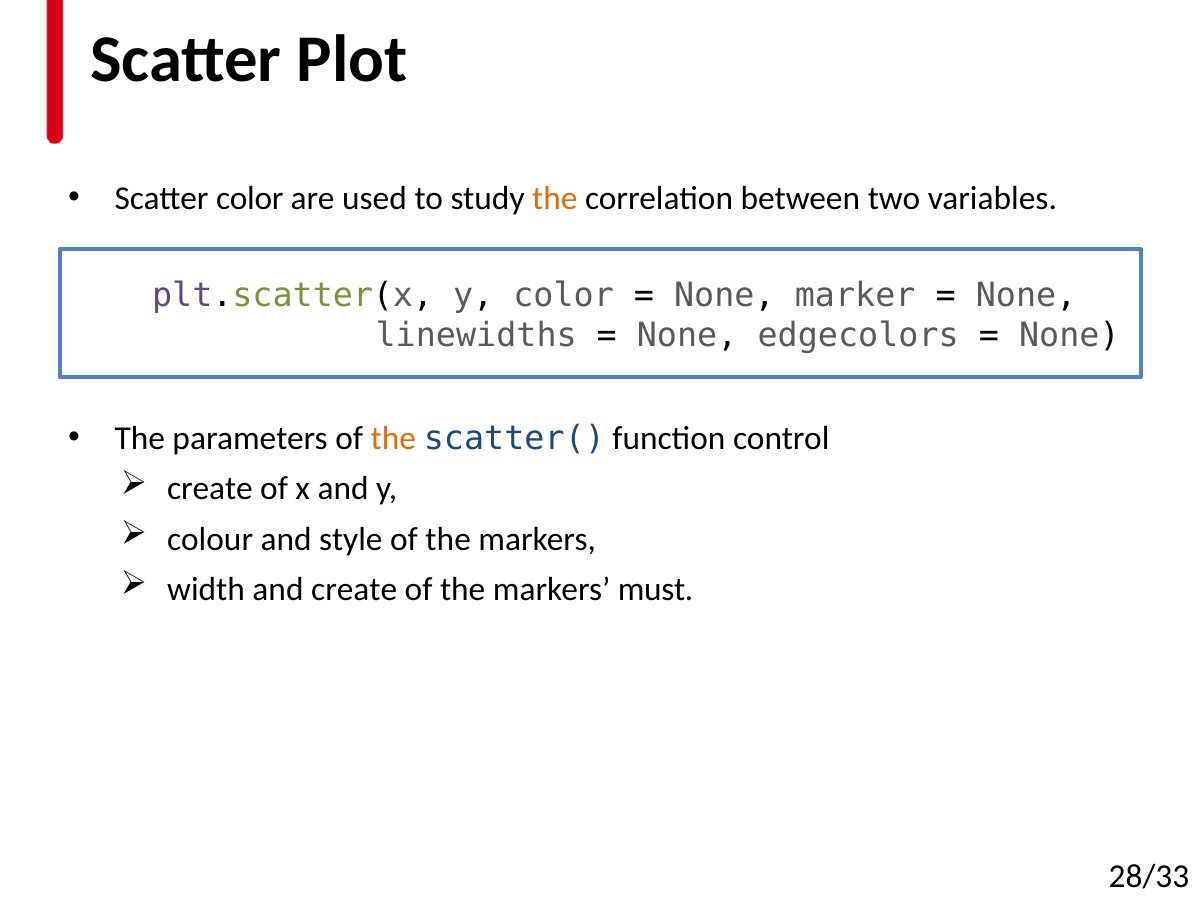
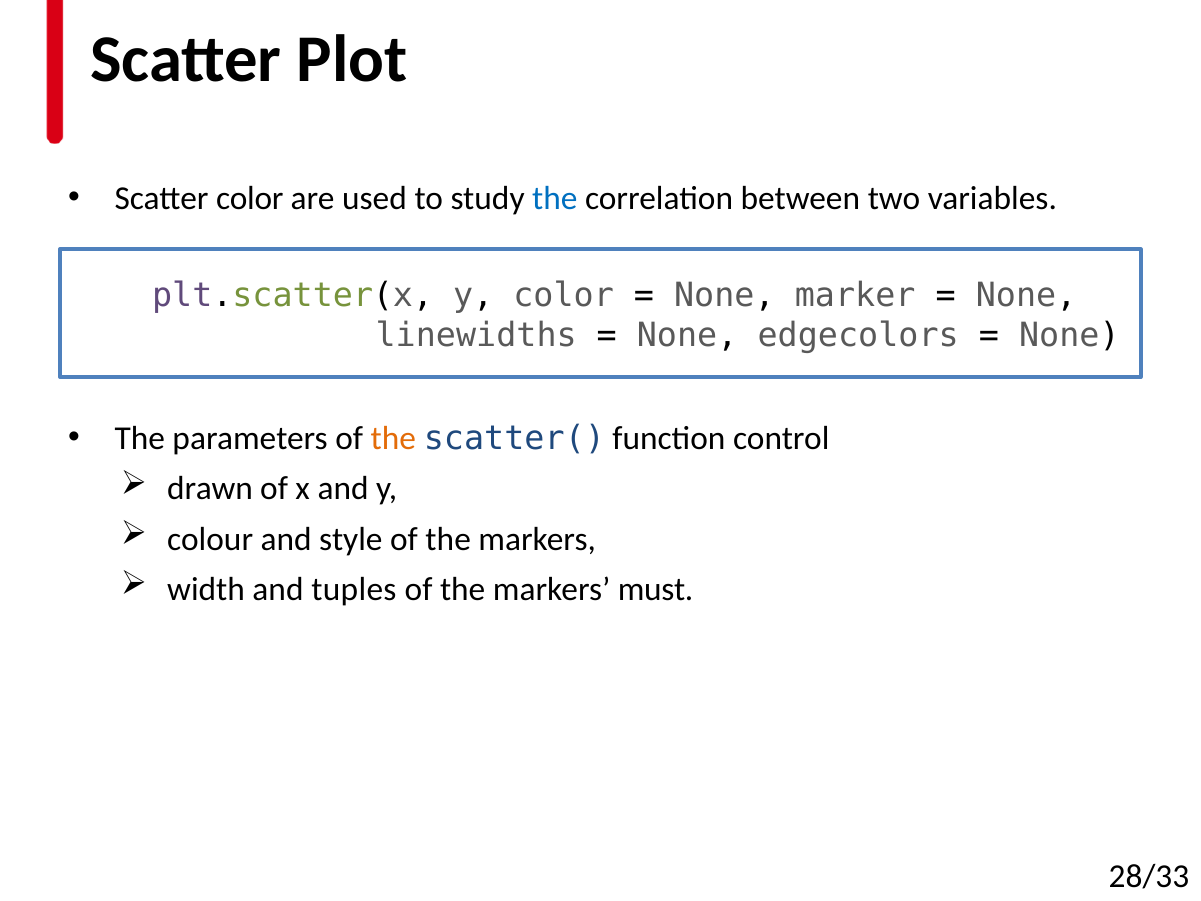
the colour: orange -> blue (555, 198)
create: create -> drawn (210, 489)
and create: create -> tuples (354, 589)
